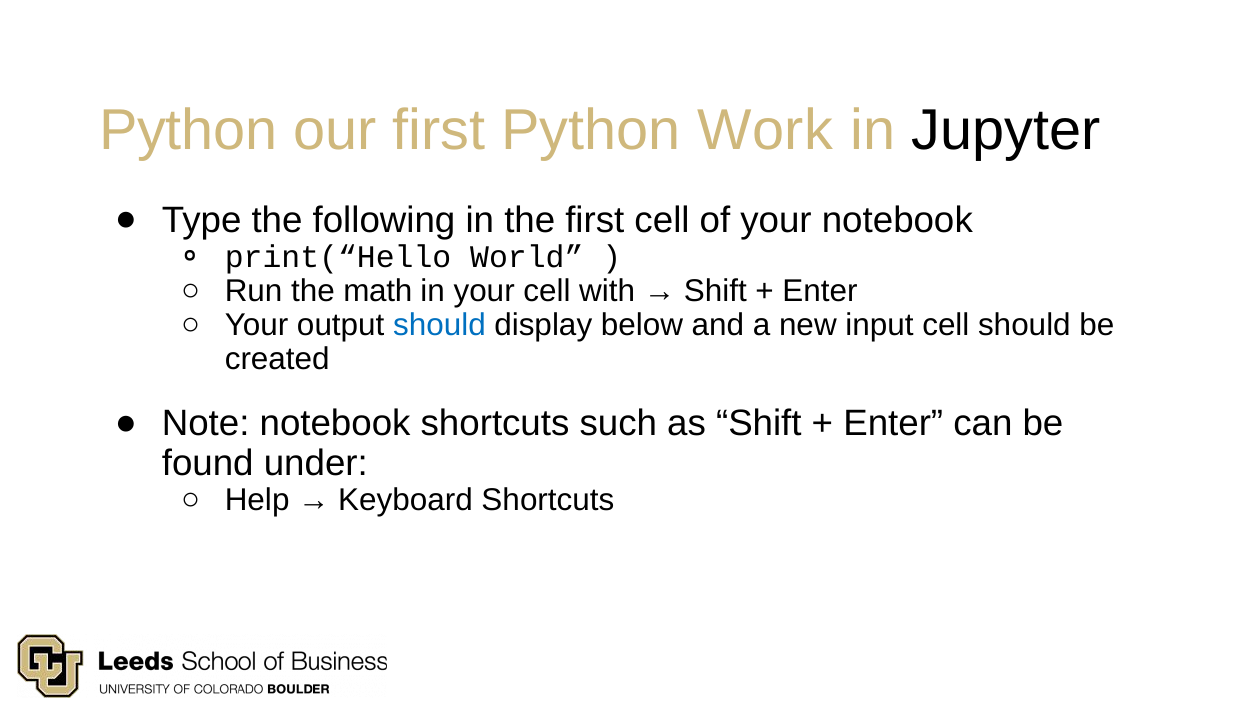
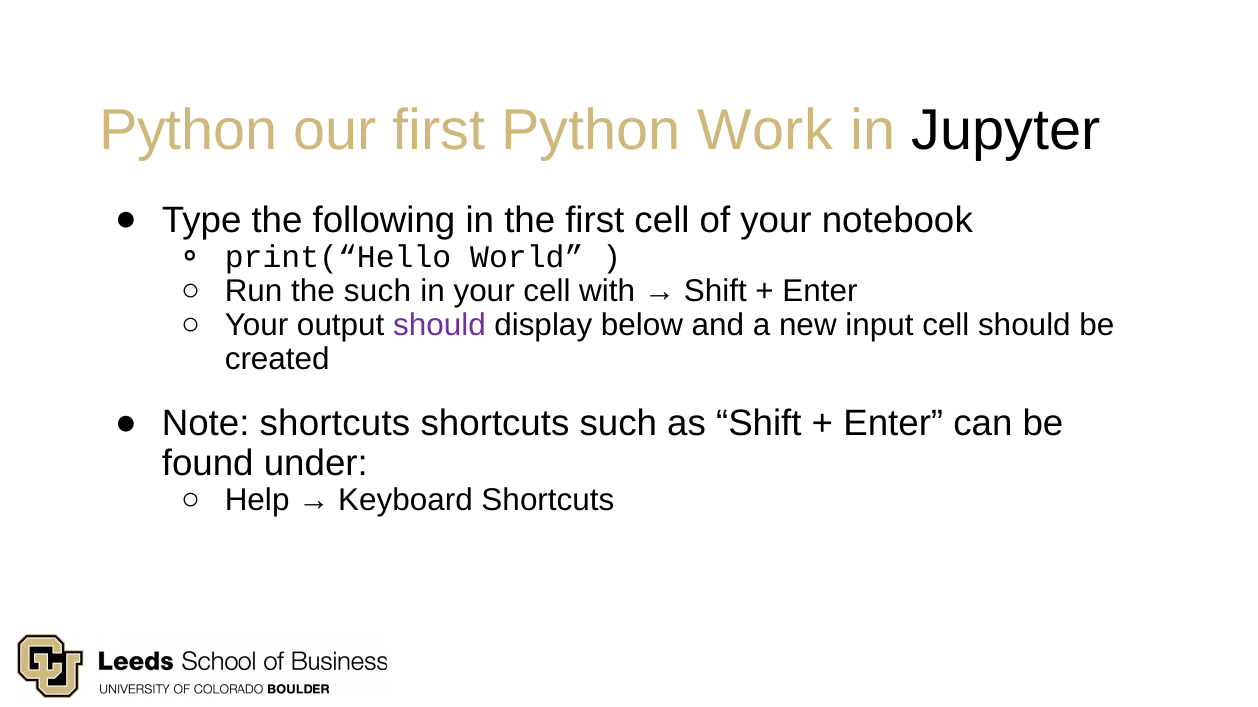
the math: math -> such (377, 291)
should colour: blue -> purple (439, 325)
Note notebook: notebook -> shortcuts (335, 424)
